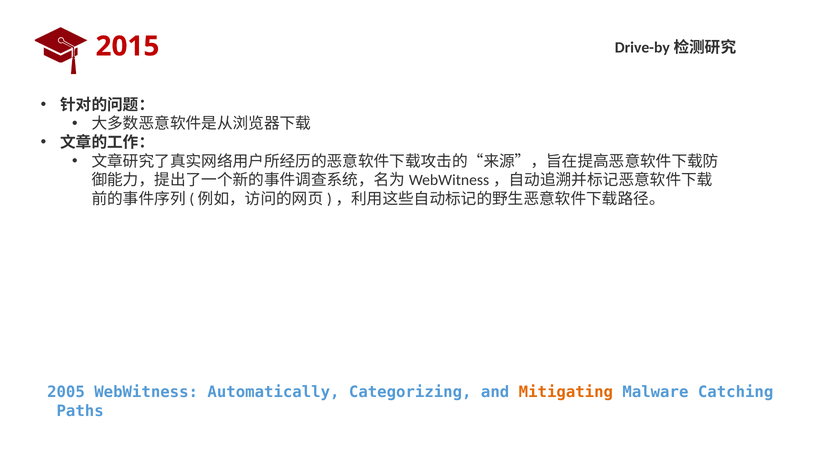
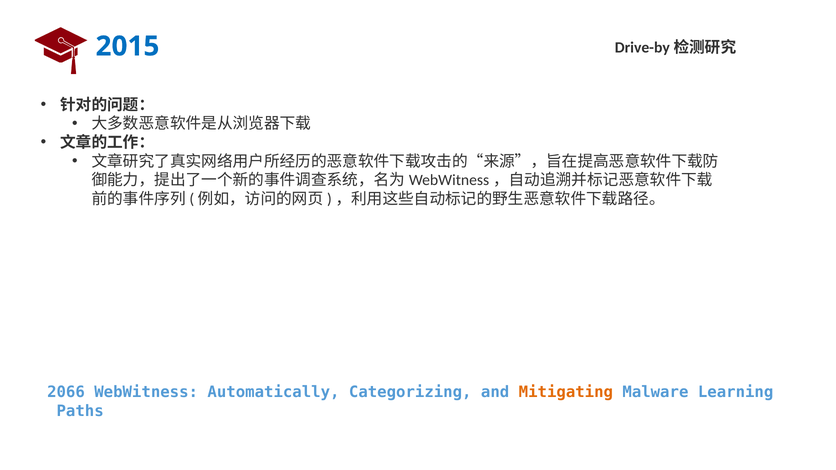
2015 colour: red -> blue (127, 46)
2005: 2005 -> 2066 (66, 392)
Catching: Catching -> Learning (736, 392)
